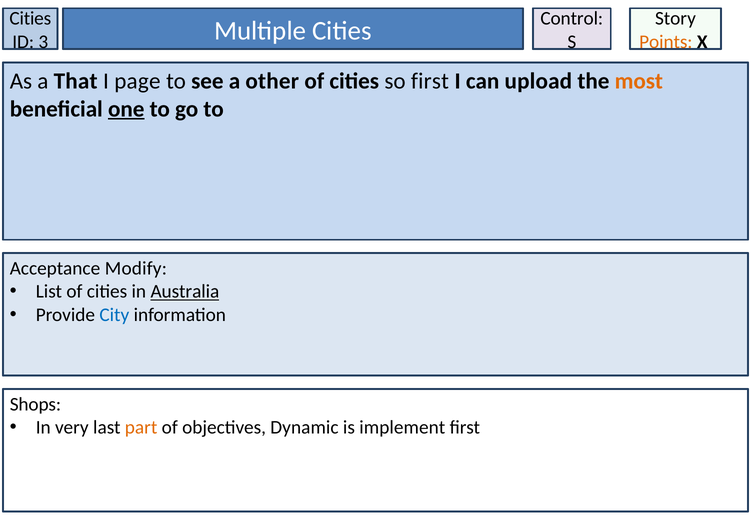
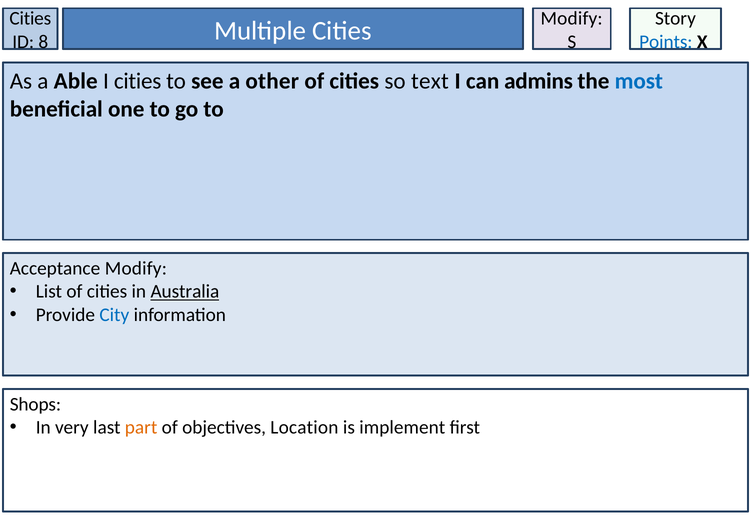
Control: Control -> Modify (572, 19)
3: 3 -> 8 (43, 42)
Points colour: orange -> blue (666, 42)
That: That -> Able (76, 81)
I page: page -> cities (138, 81)
so first: first -> text (430, 81)
upload: upload -> admins (539, 81)
most colour: orange -> blue (639, 81)
one underline: present -> none (126, 109)
Dynamic: Dynamic -> Location (304, 428)
